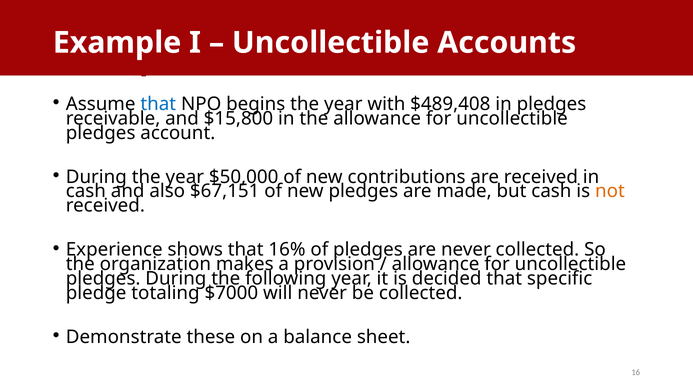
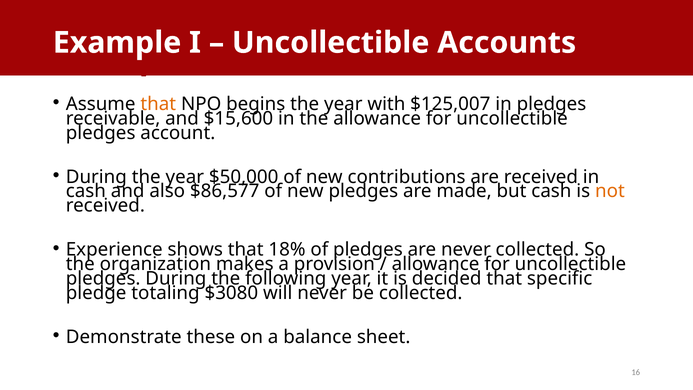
that colour: blue -> orange (158, 104)
$489,408: $489,408 -> $125,007 (450, 104)
$15,800: $15,800 -> $15,600 (238, 118)
$67,151: $67,151 -> $86,577 (225, 191)
16%: 16% -> 18% (287, 250)
$7000: $7000 -> $3080 (231, 293)
